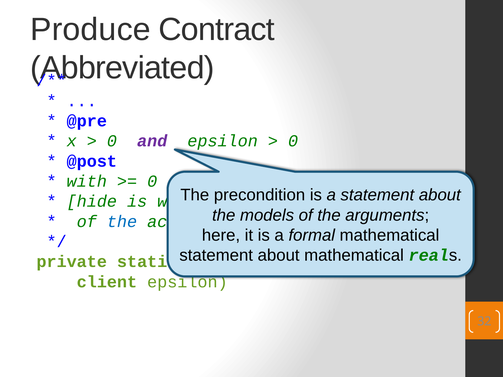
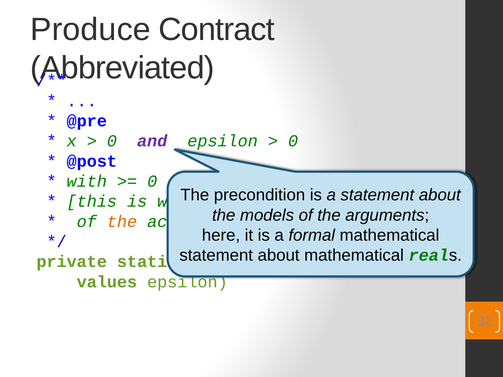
hide: hide -> this (92, 202)
the colour: blue -> orange (122, 222)
client: client -> values (107, 282)
